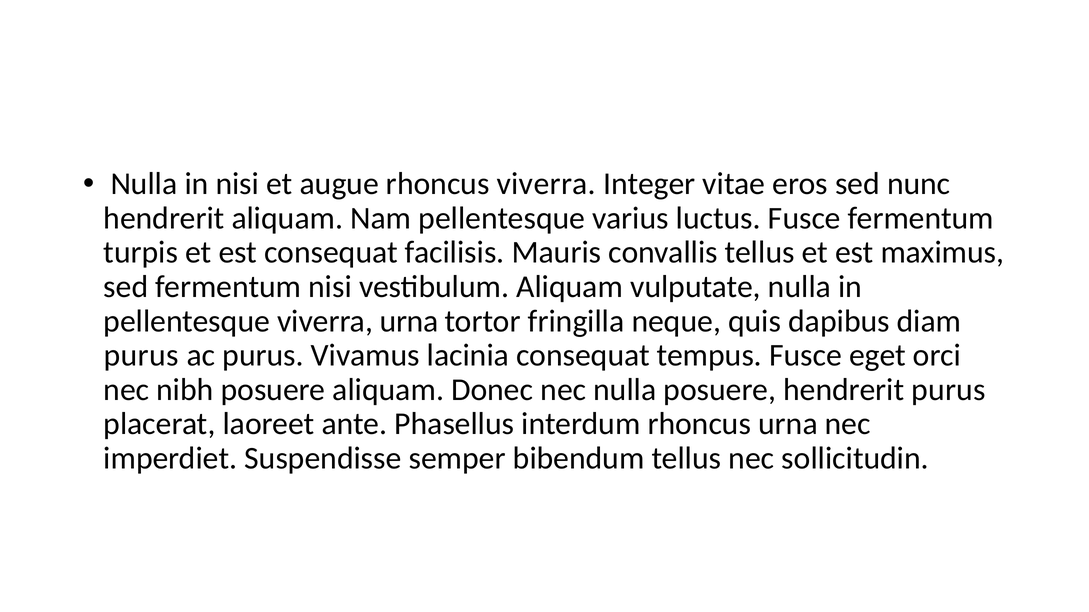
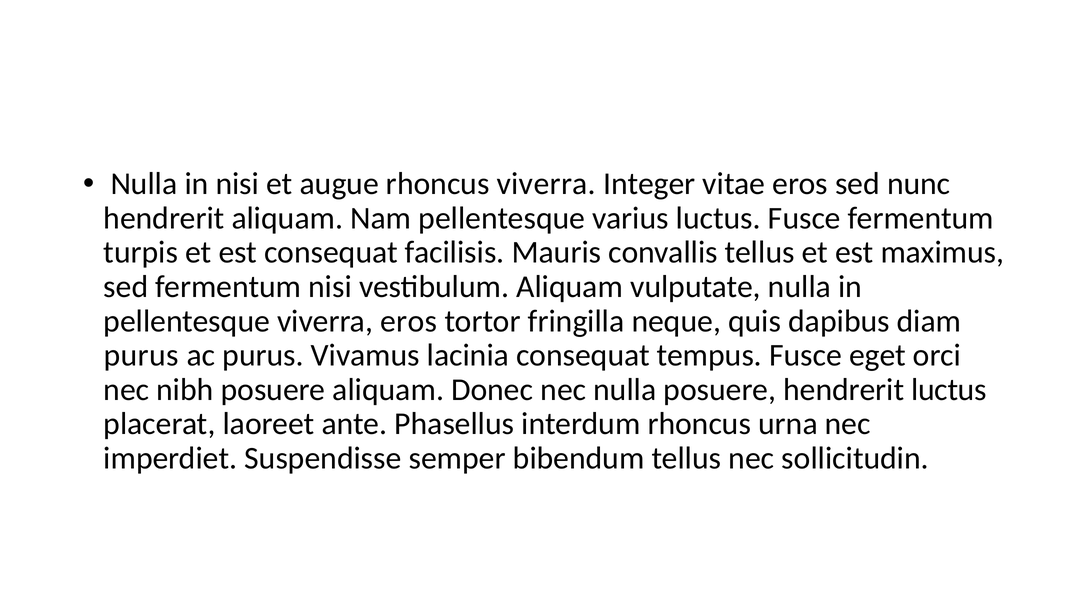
viverra urna: urna -> eros (409, 321)
hendrerit purus: purus -> luctus (949, 390)
